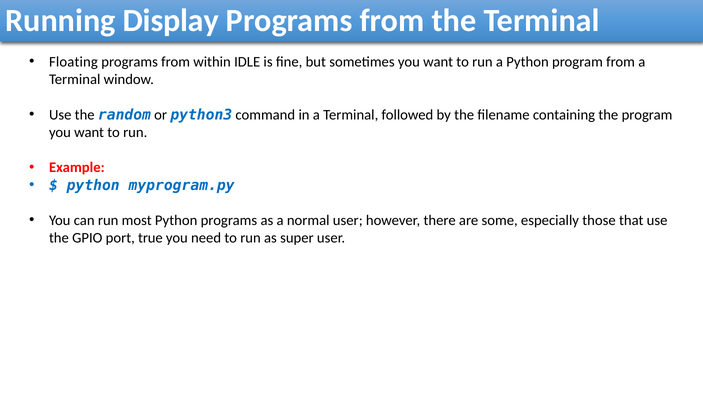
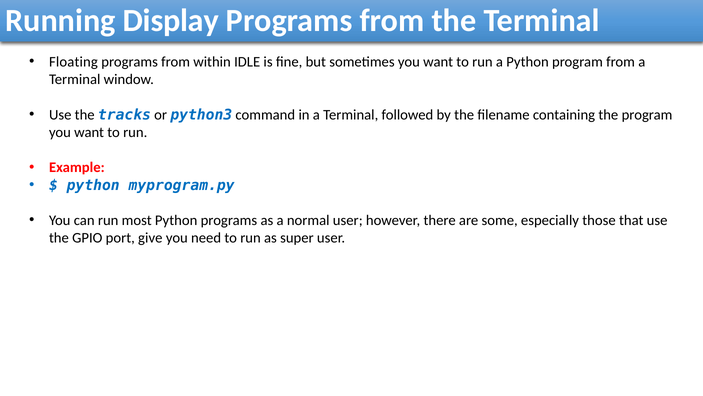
random: random -> tracks (124, 115)
true: true -> give (150, 238)
